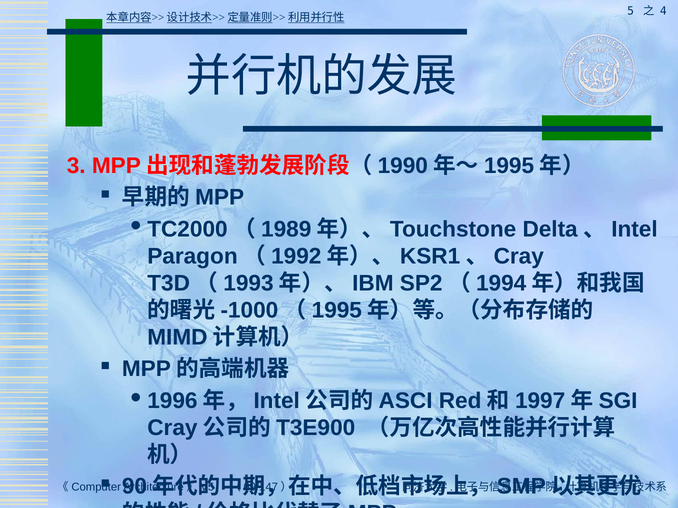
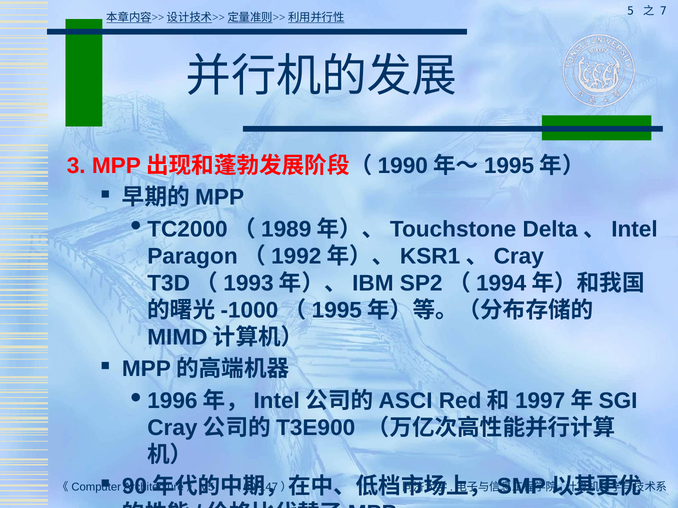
4: 4 -> 7 (663, 11)
